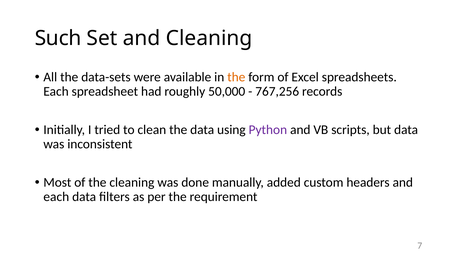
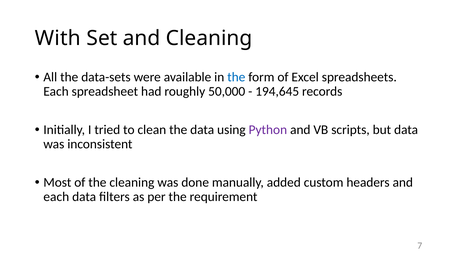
Such: Such -> With (58, 38)
the colour: orange -> blue (236, 77)
767,256: 767,256 -> 194,645 (277, 92)
